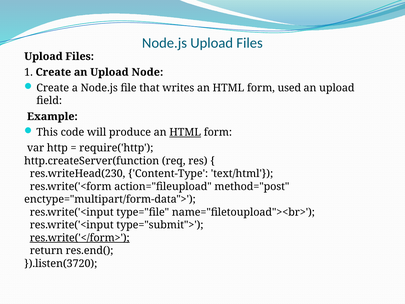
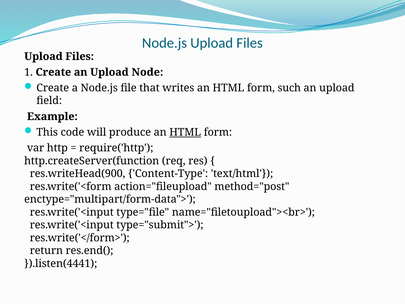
used: used -> such (289, 88)
res.writeHead(230: res.writeHead(230 -> res.writeHead(900 (78, 174)
res.write('</form> underline: present -> none (80, 238)
}).listen(3720: }).listen(3720 -> }).listen(4441 (61, 263)
